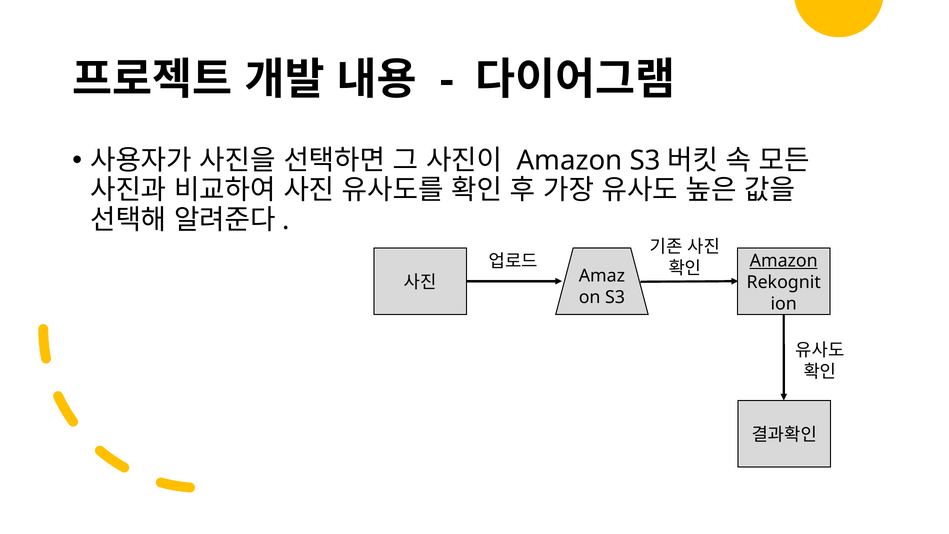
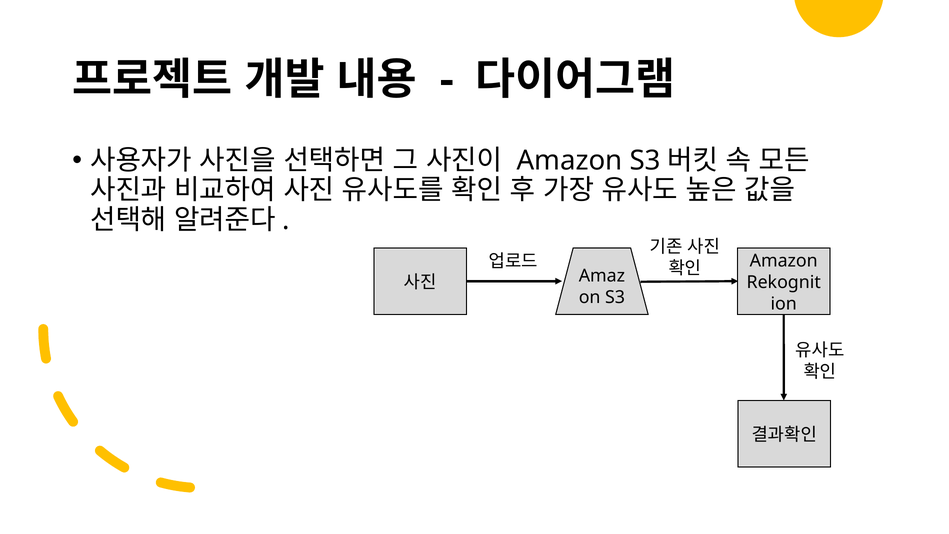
Amazon underline: present -> none (784, 261)
